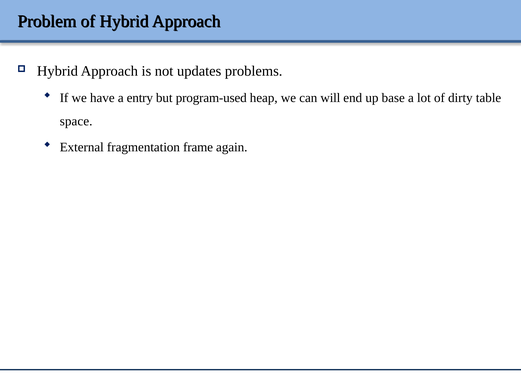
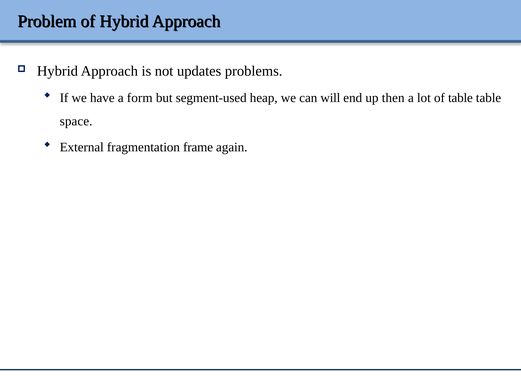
entry: entry -> form (140, 98)
program-used: program-used -> segment-used (211, 98)
base: base -> then (393, 98)
of dirty: dirty -> table (460, 98)
